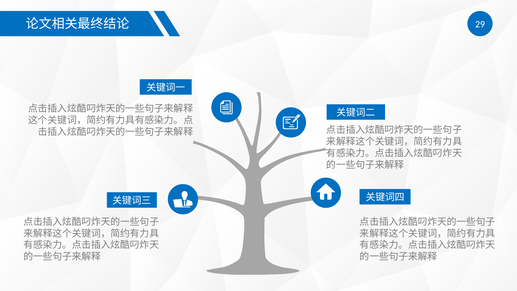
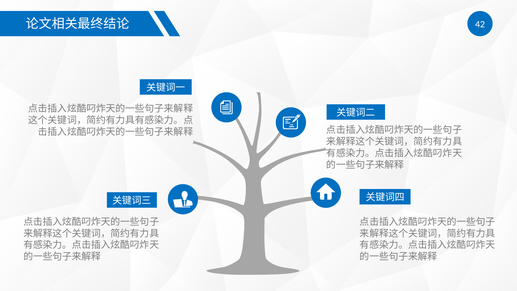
29: 29 -> 42 (480, 24)
